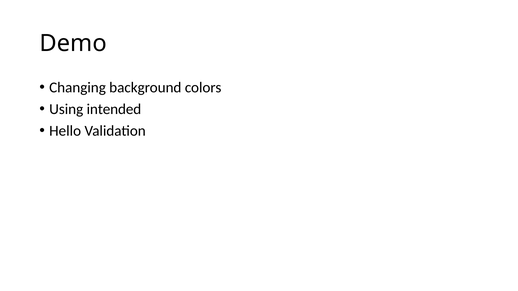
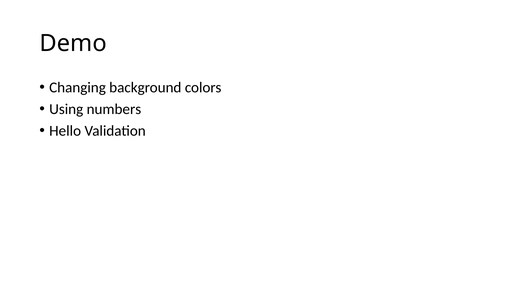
intended: intended -> numbers (114, 109)
